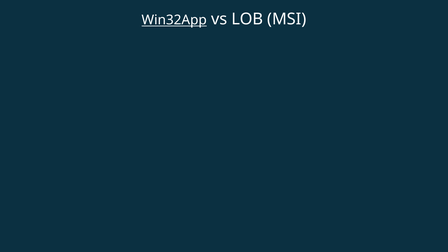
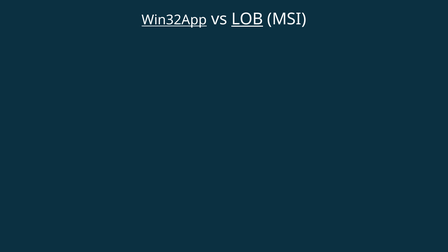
LOB underline: none -> present (247, 19)
